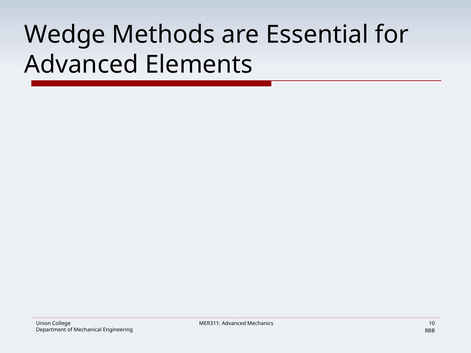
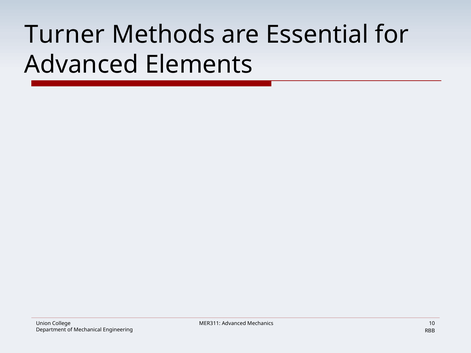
Wedge: Wedge -> Turner (65, 35)
